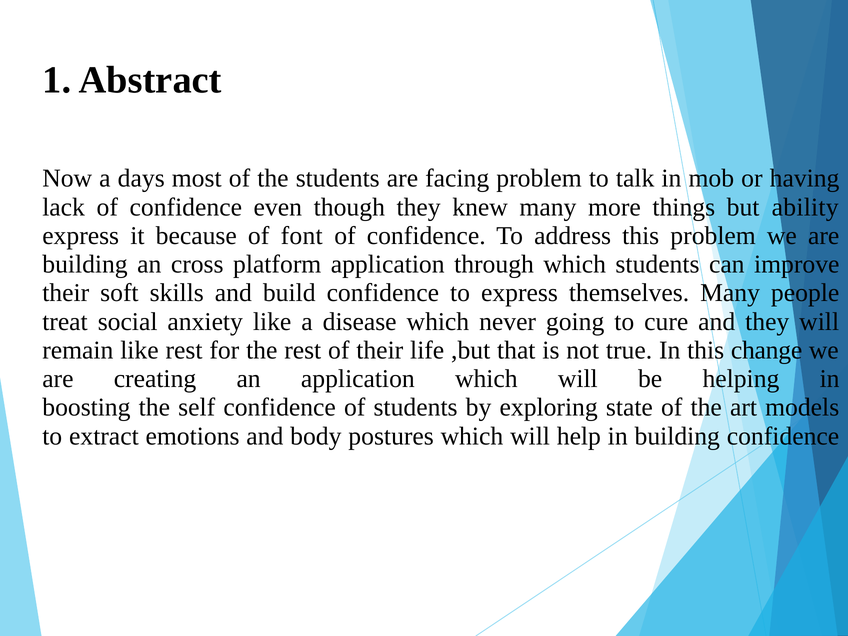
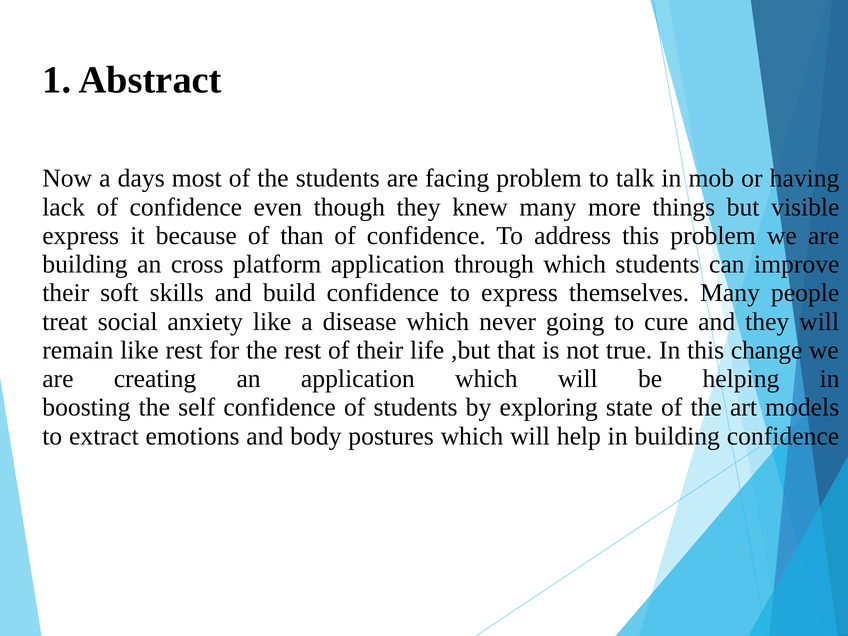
ability: ability -> visible (805, 207)
font: font -> than (302, 236)
